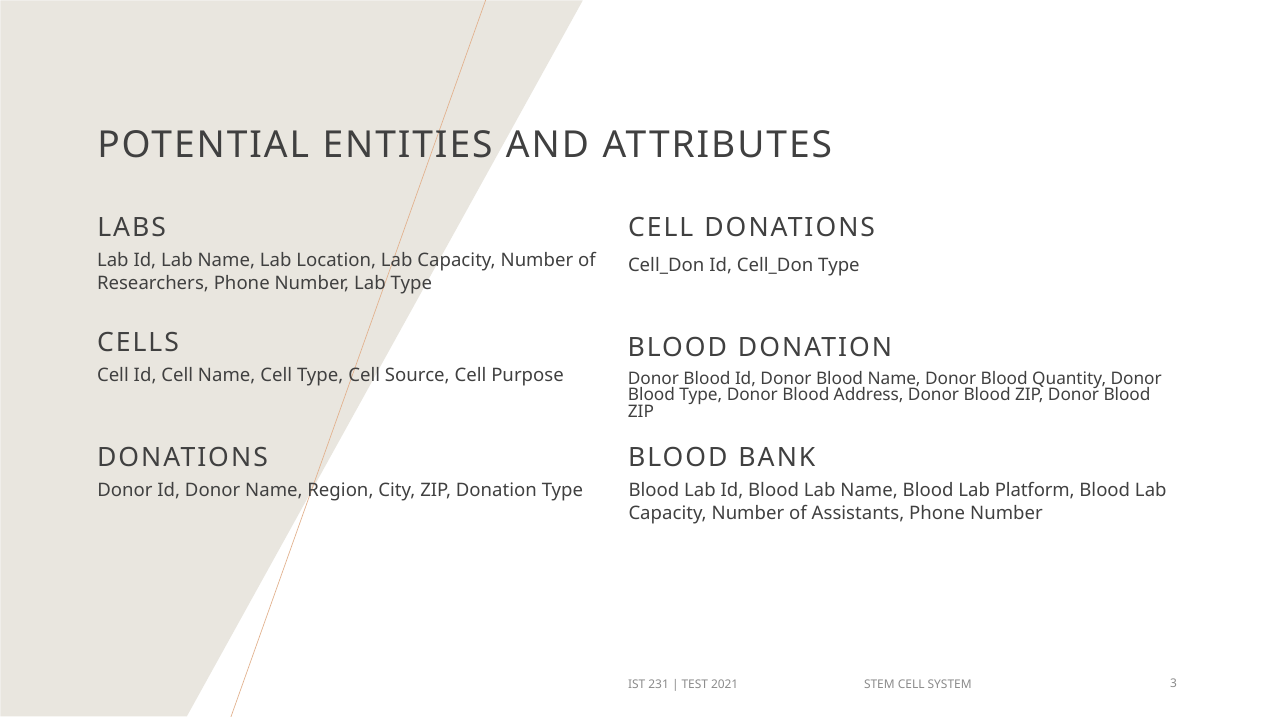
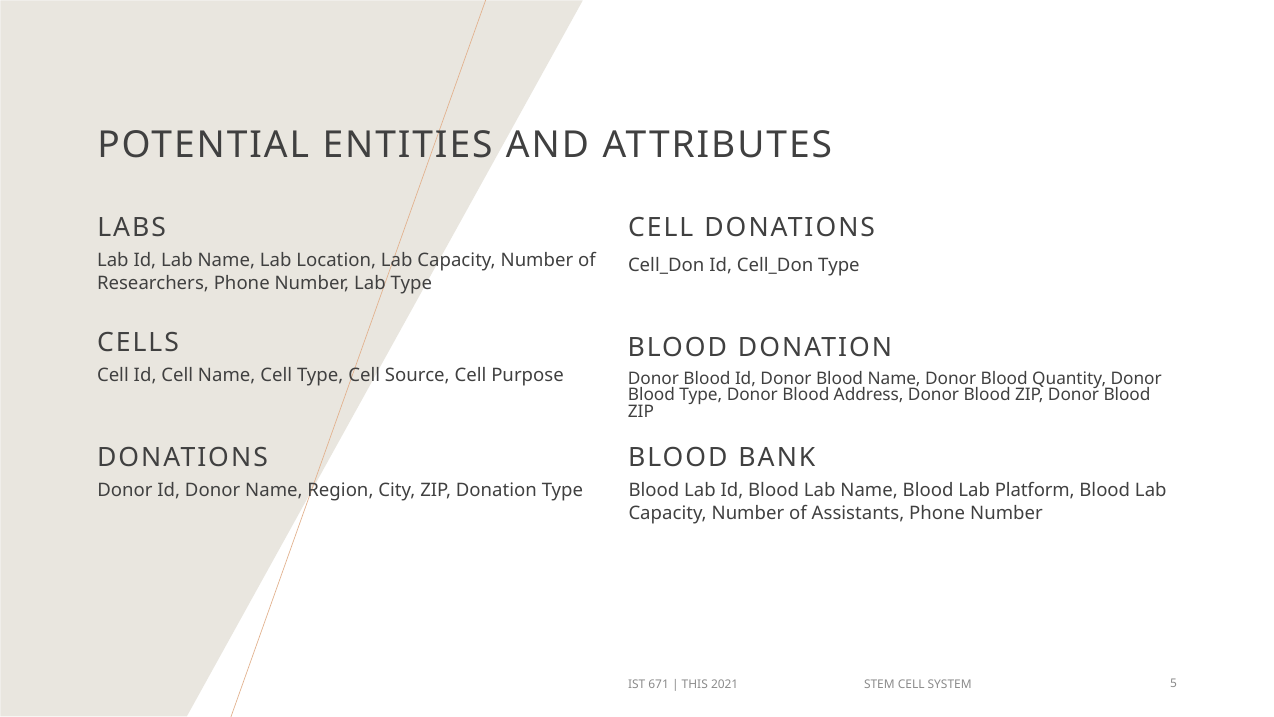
231: 231 -> 671 (659, 684)
TEST: TEST -> THIS (695, 684)
3: 3 -> 5 (1174, 683)
